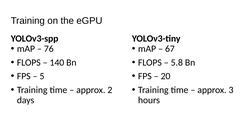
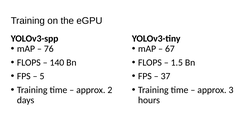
5.8: 5.8 -> 1.5 (177, 62)
20: 20 -> 37 (166, 76)
